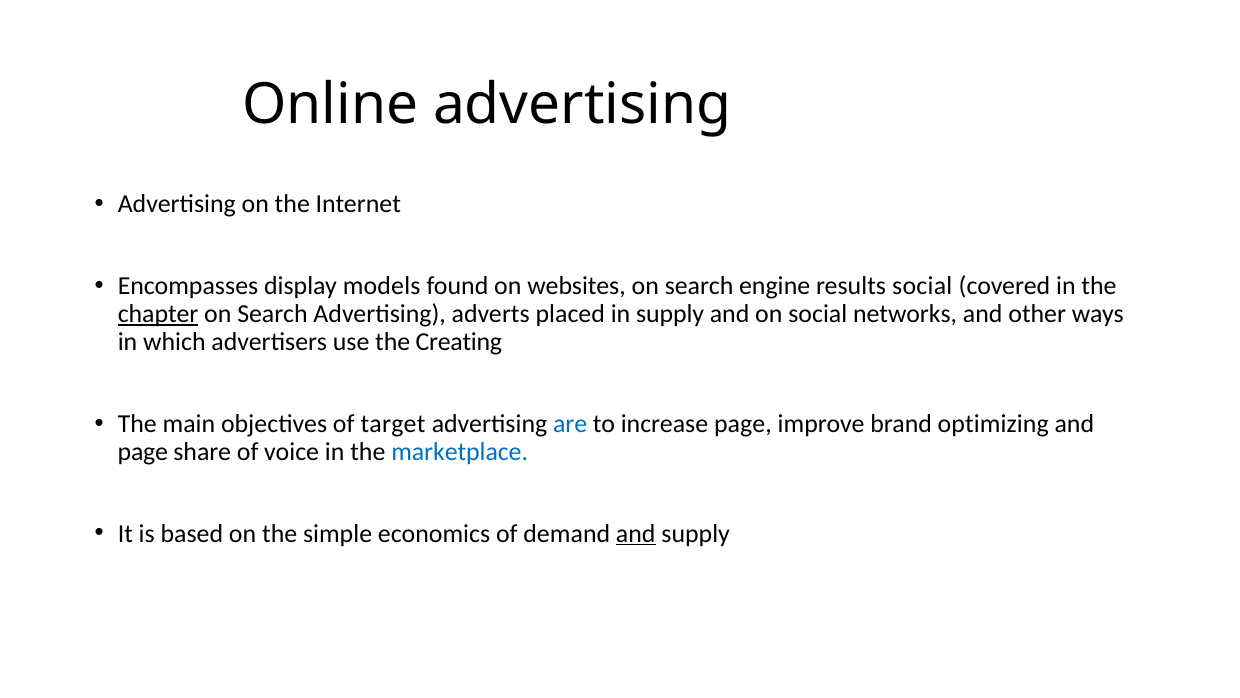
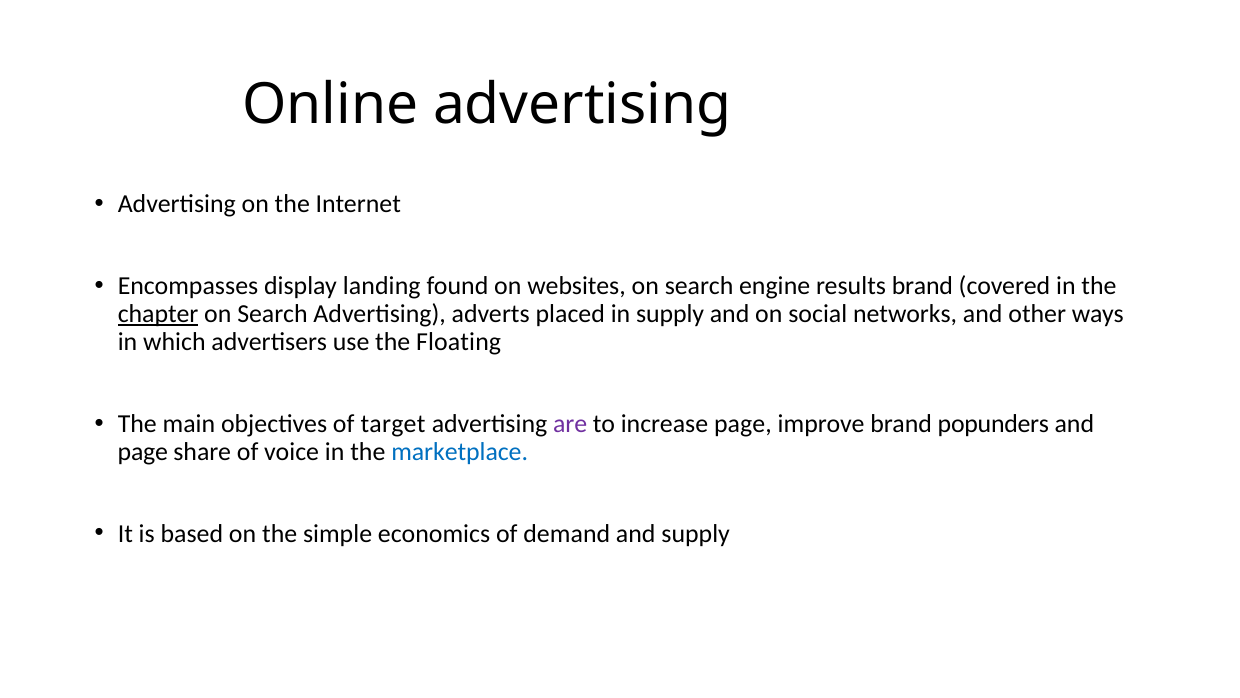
models: models -> landing (382, 286)
results social: social -> brand (922, 286)
Creating: Creating -> Floating (459, 342)
are colour: blue -> purple (570, 423)
optimizing: optimizing -> popunders (993, 423)
and underline: present -> none (636, 533)
